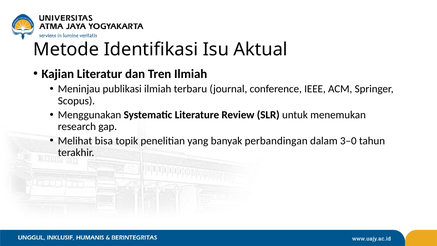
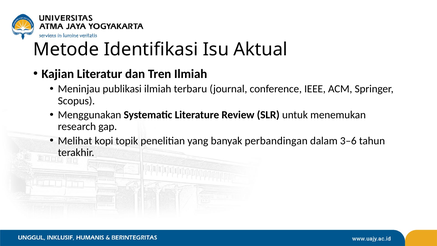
bisa: bisa -> kopi (104, 141)
3–0: 3–0 -> 3–6 (348, 141)
